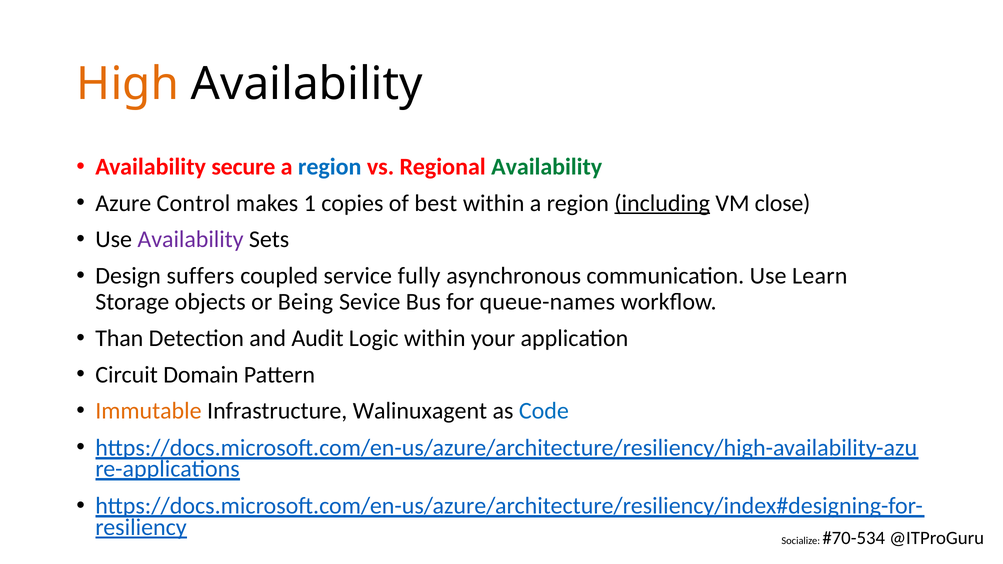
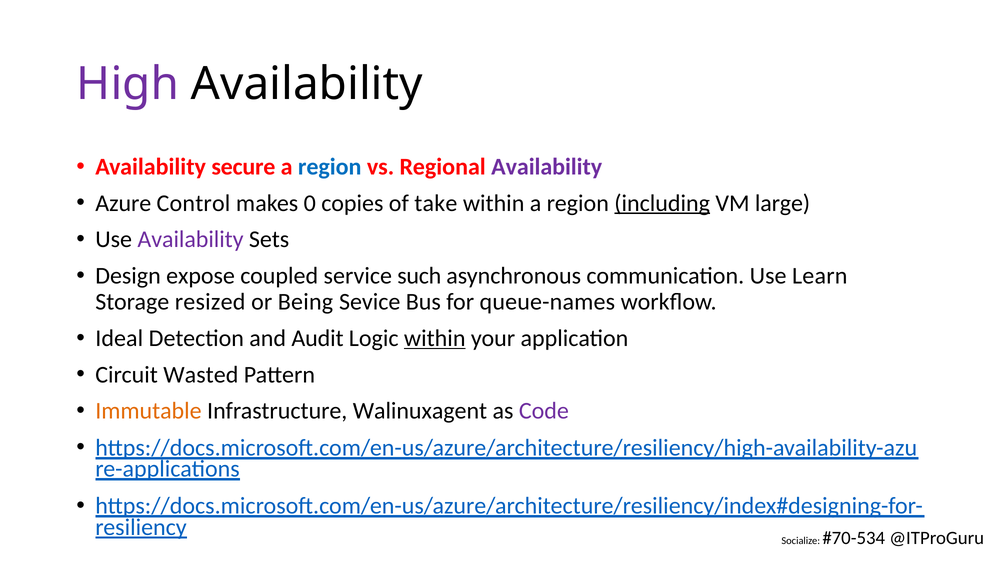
High colour: orange -> purple (128, 84)
Availability colour: green -> purple (547, 167)
1: 1 -> 0 (310, 203)
best: best -> take (436, 203)
close: close -> large (783, 203)
suffers: suffers -> expose (201, 276)
fully: fully -> such (419, 276)
objects: objects -> resized (210, 302)
Than: Than -> Ideal (119, 338)
within underline: none -> present (435, 338)
Domain: Domain -> Wasted (201, 375)
Code colour: blue -> purple (544, 411)
